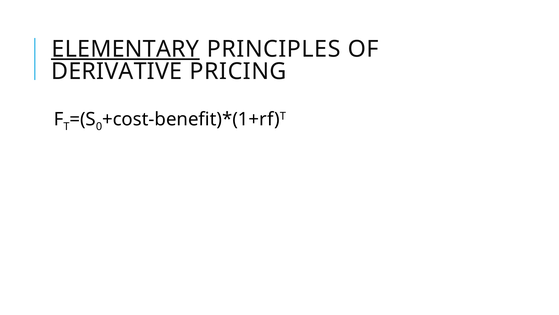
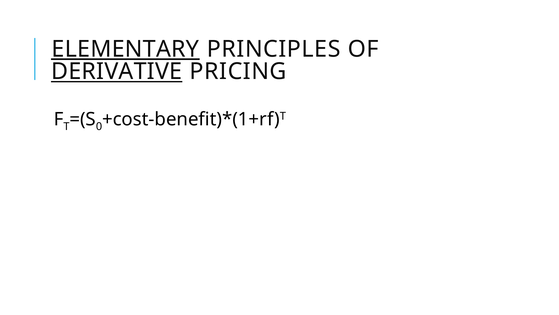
DERIVATIVE underline: none -> present (117, 71)
